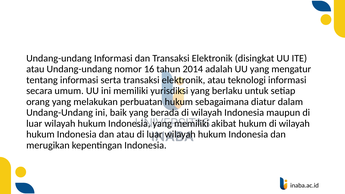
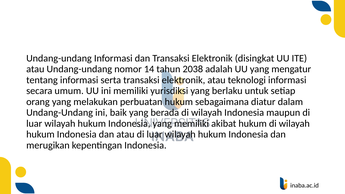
16: 16 -> 14 (149, 69)
2014: 2014 -> 2038 (193, 69)
